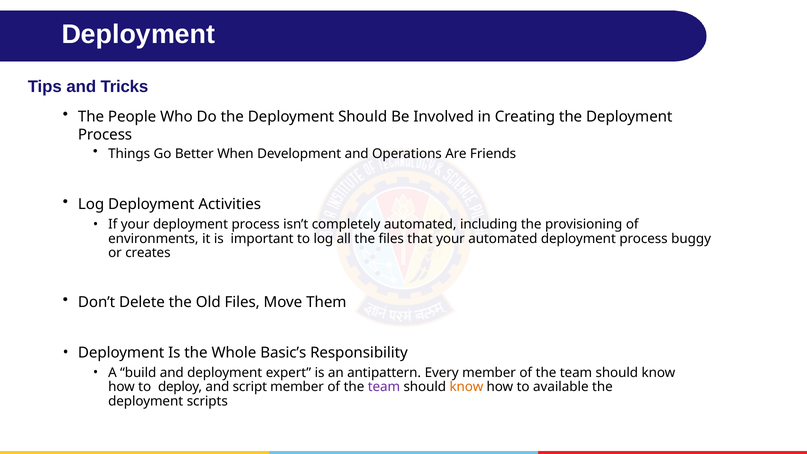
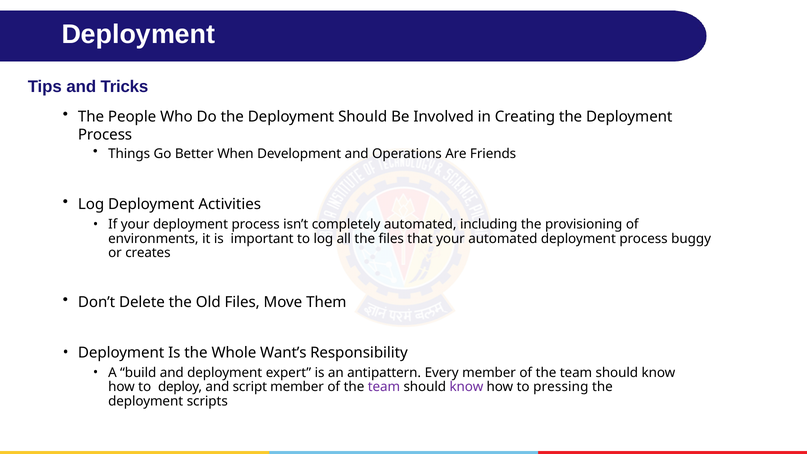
Basic’s: Basic’s -> Want’s (283, 353)
know colour: orange -> purple (466, 387)
available: available -> pressing (561, 387)
